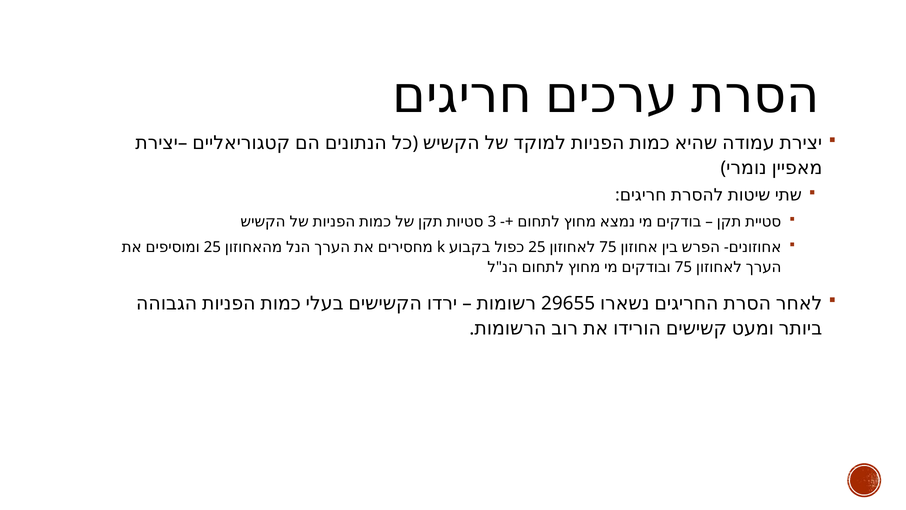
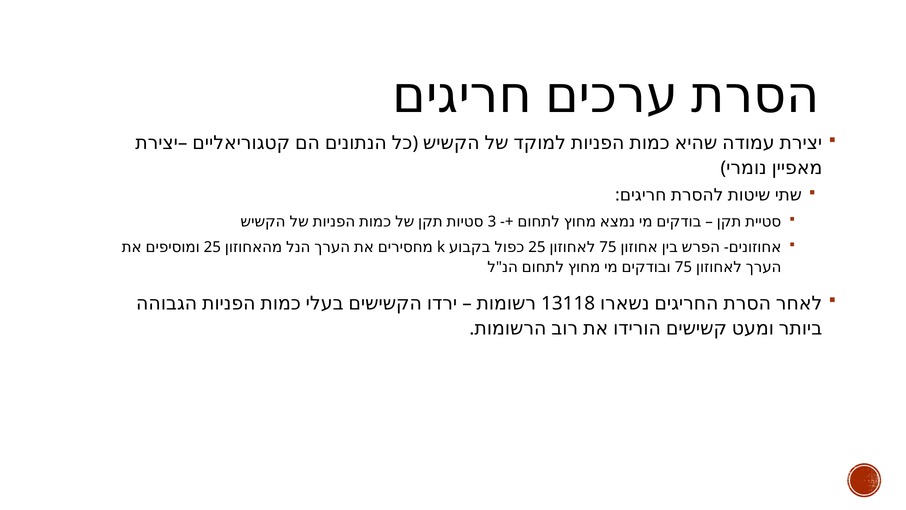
29655: 29655 -> 13118 (568, 303)
